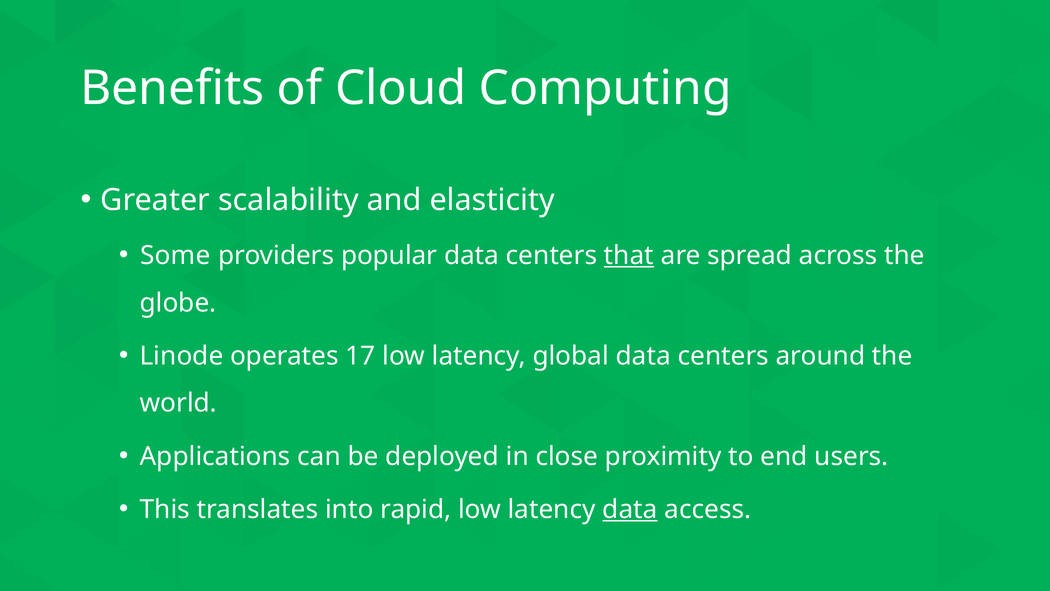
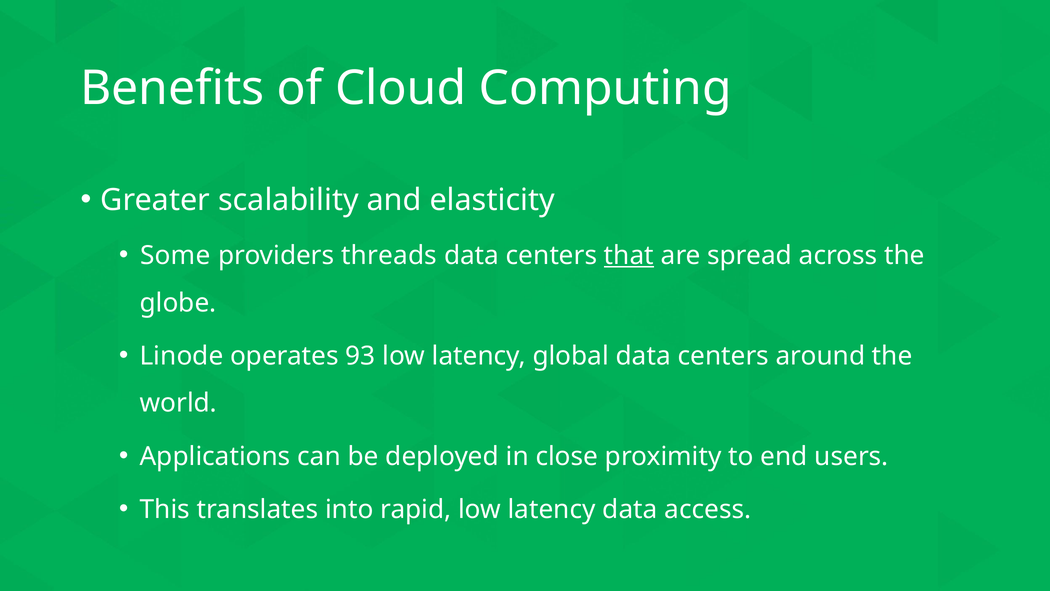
popular: popular -> threads (389, 255)
17: 17 -> 93 (360, 356)
data underline: present -> none (630, 509)
